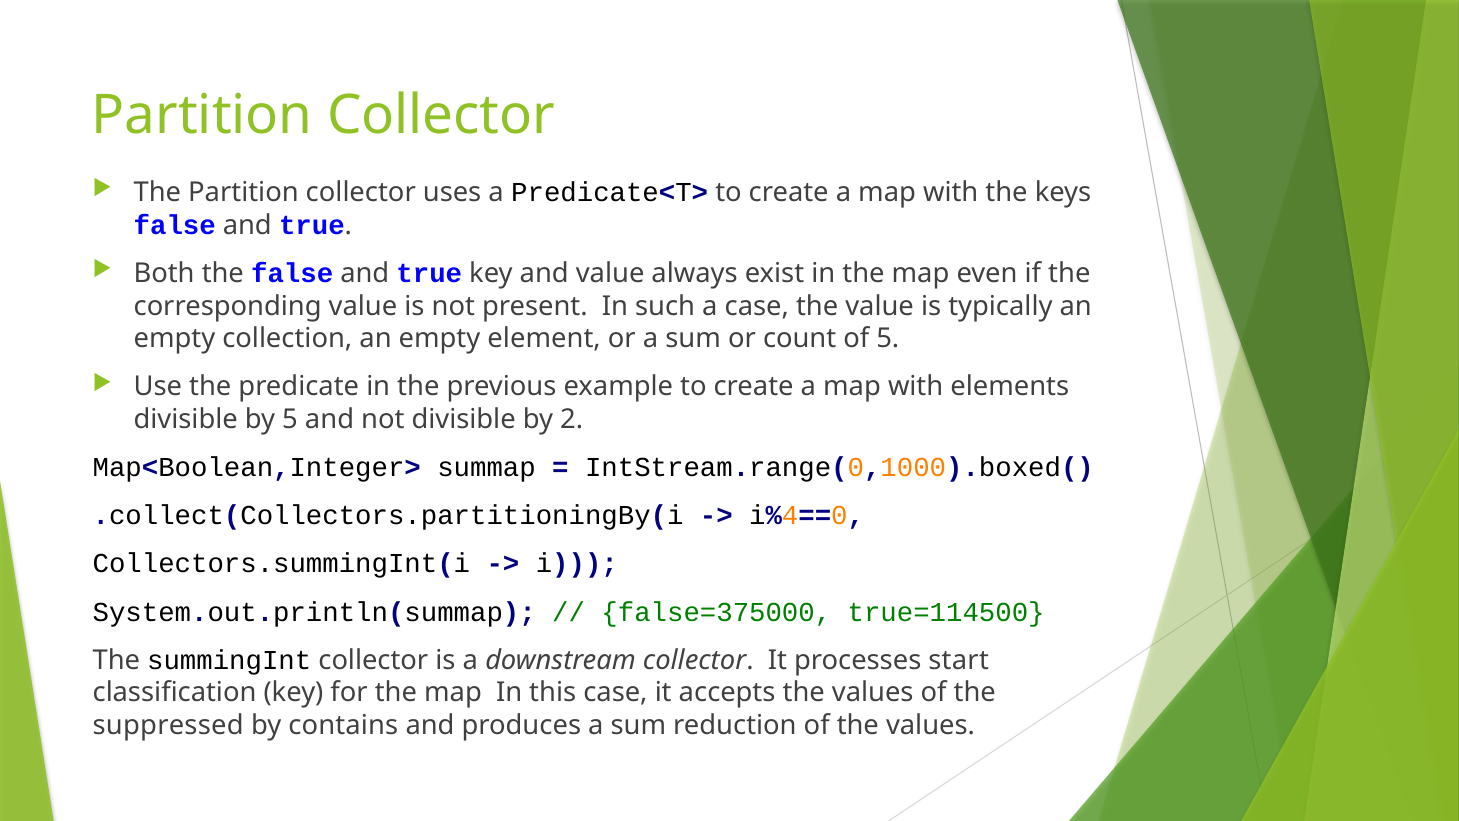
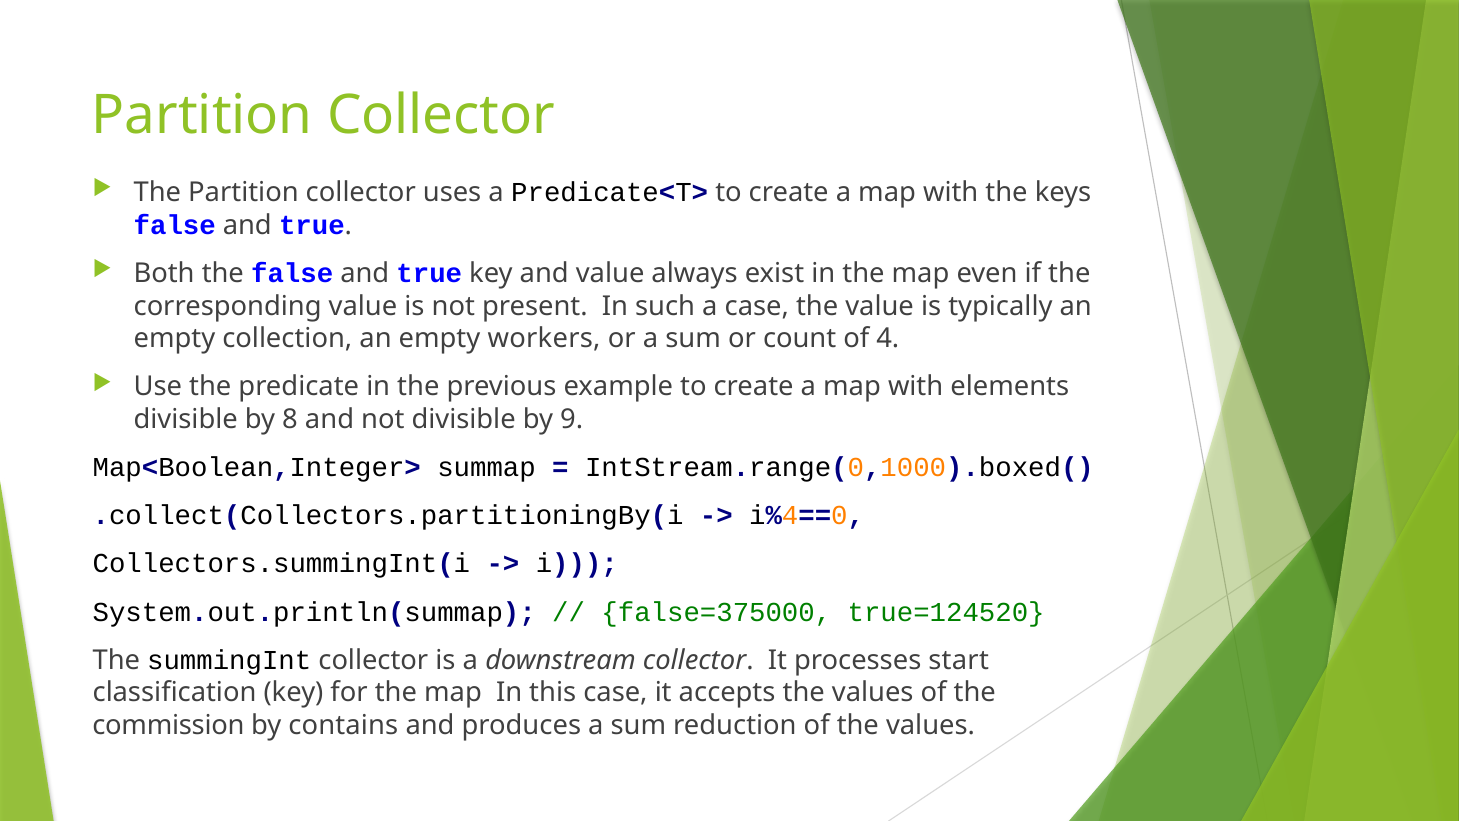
element: element -> workers (544, 339)
of 5: 5 -> 4 (888, 339)
by 5: 5 -> 8 (290, 420)
2: 2 -> 9 (572, 420)
true=114500: true=114500 -> true=124520 (946, 612)
suppressed: suppressed -> commission (168, 725)
